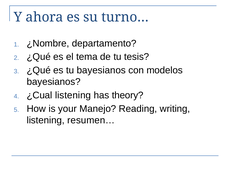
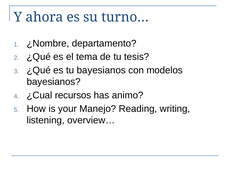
¿Cual listening: listening -> recursos (73, 95)
theory: theory -> animo (128, 95)
resumen…: resumen… -> overview… (91, 120)
